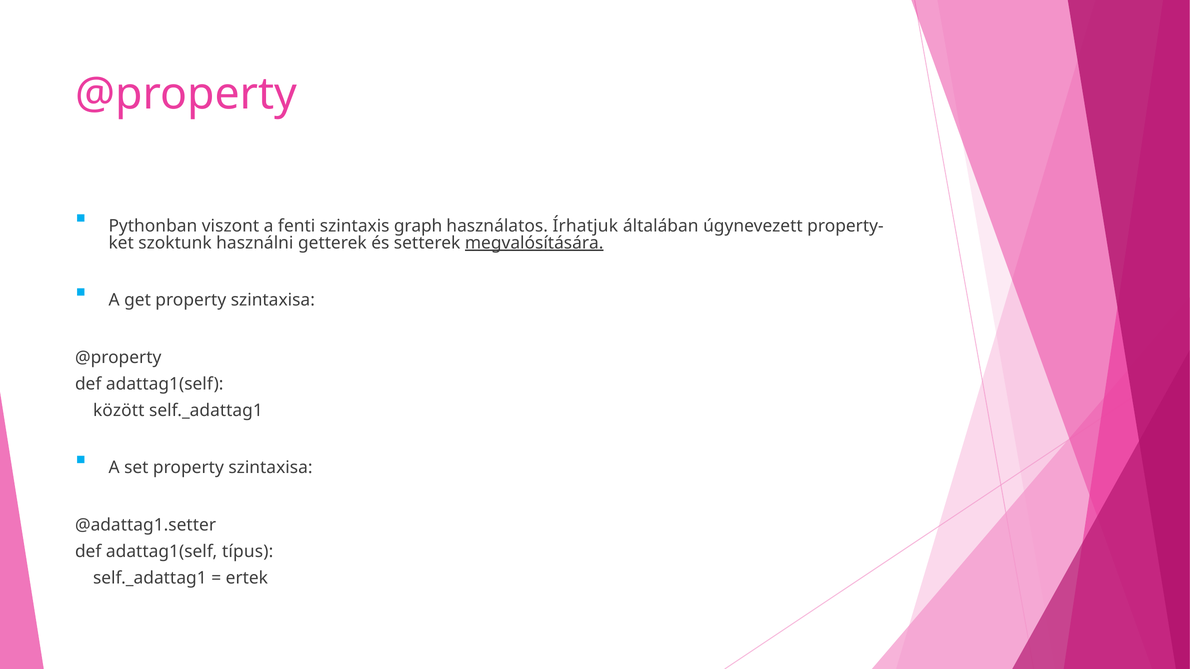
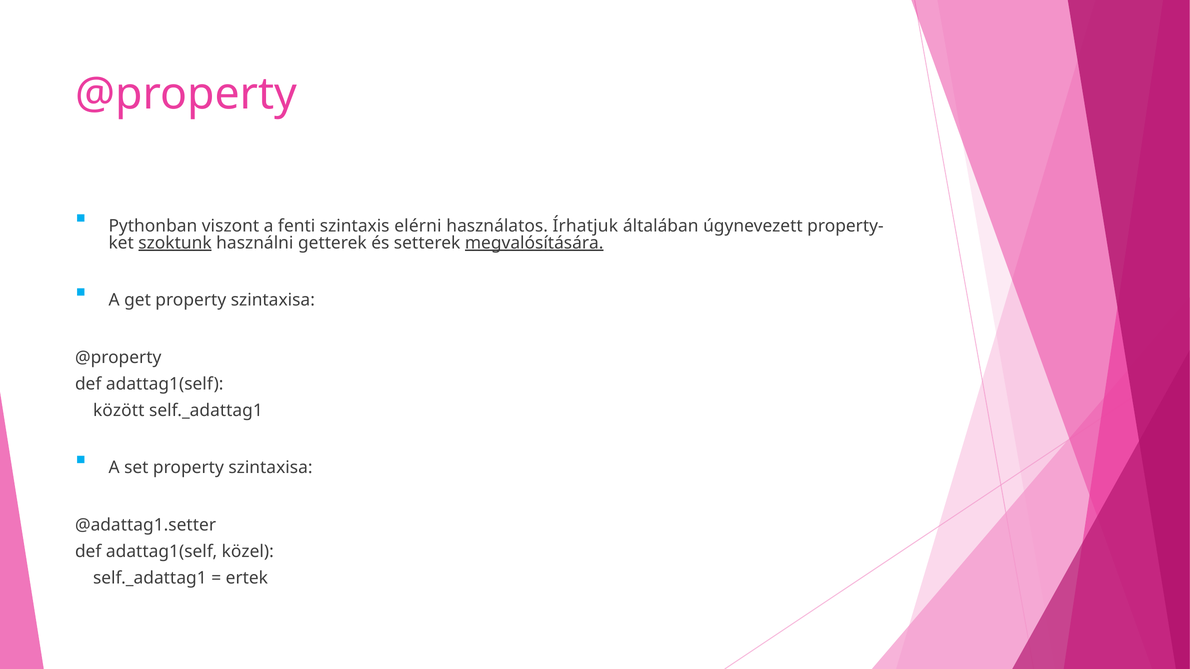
graph: graph -> elérni (418, 226)
szoktunk underline: none -> present (175, 243)
típus: típus -> közel (248, 552)
